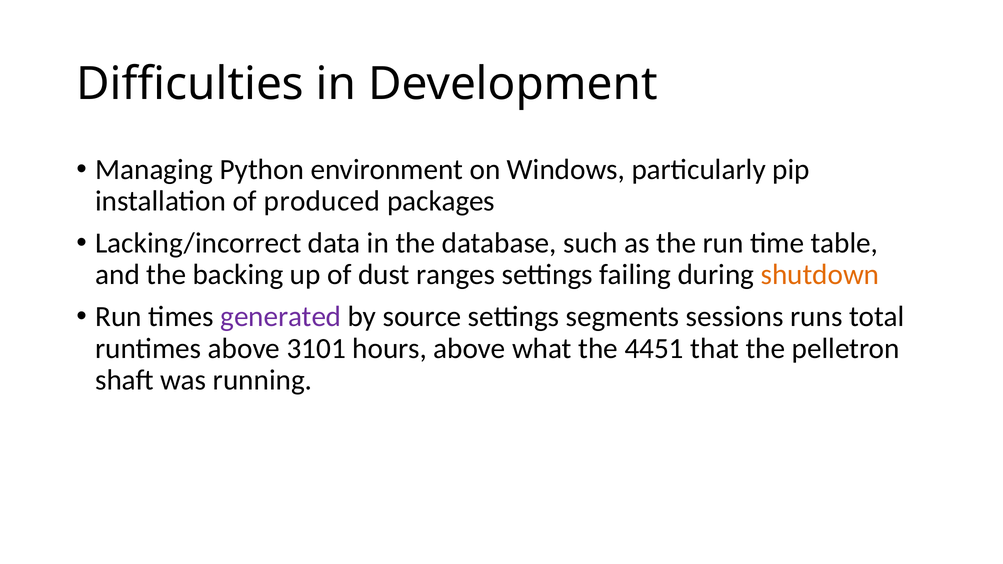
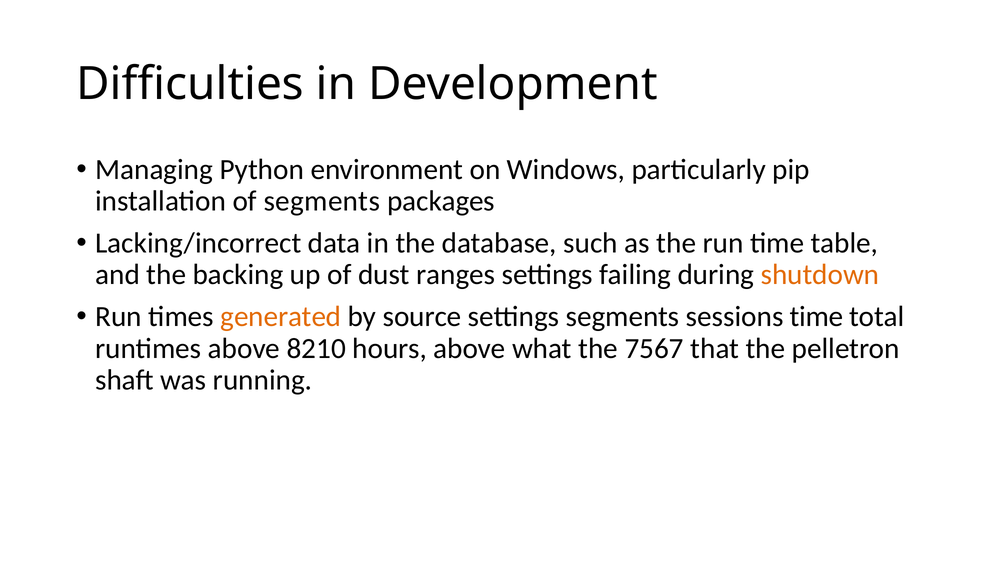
of produced: produced -> segments (322, 201)
generated colour: purple -> orange (281, 317)
sessions runs: runs -> time (817, 317)
3101: 3101 -> 8210 (316, 348)
4451: 4451 -> 7567 (654, 348)
